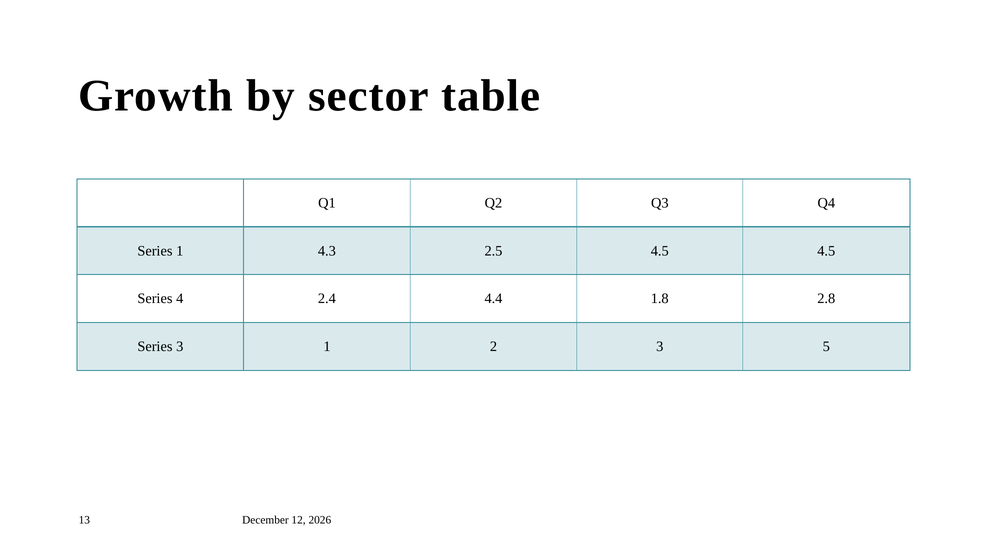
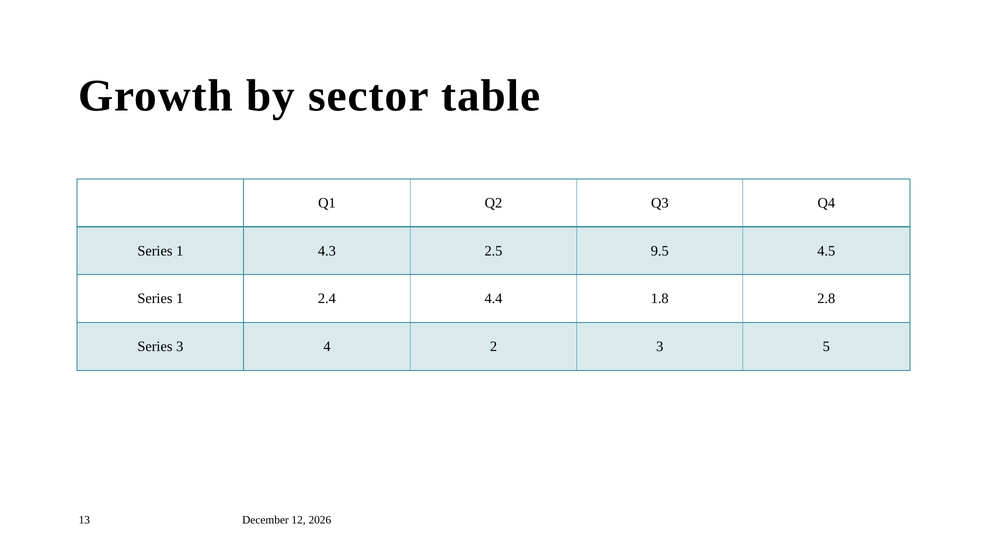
2.5 4.5: 4.5 -> 9.5 (660, 251)
4: 4 -> 1 (180, 299)
3 1: 1 -> 4 (327, 347)
